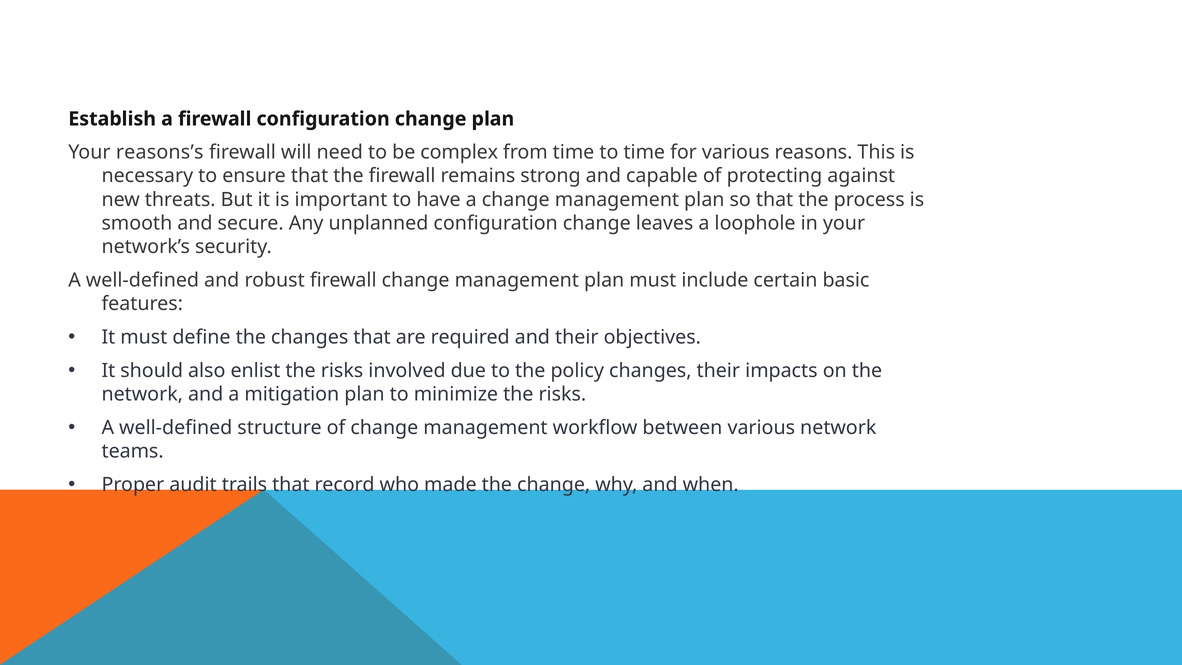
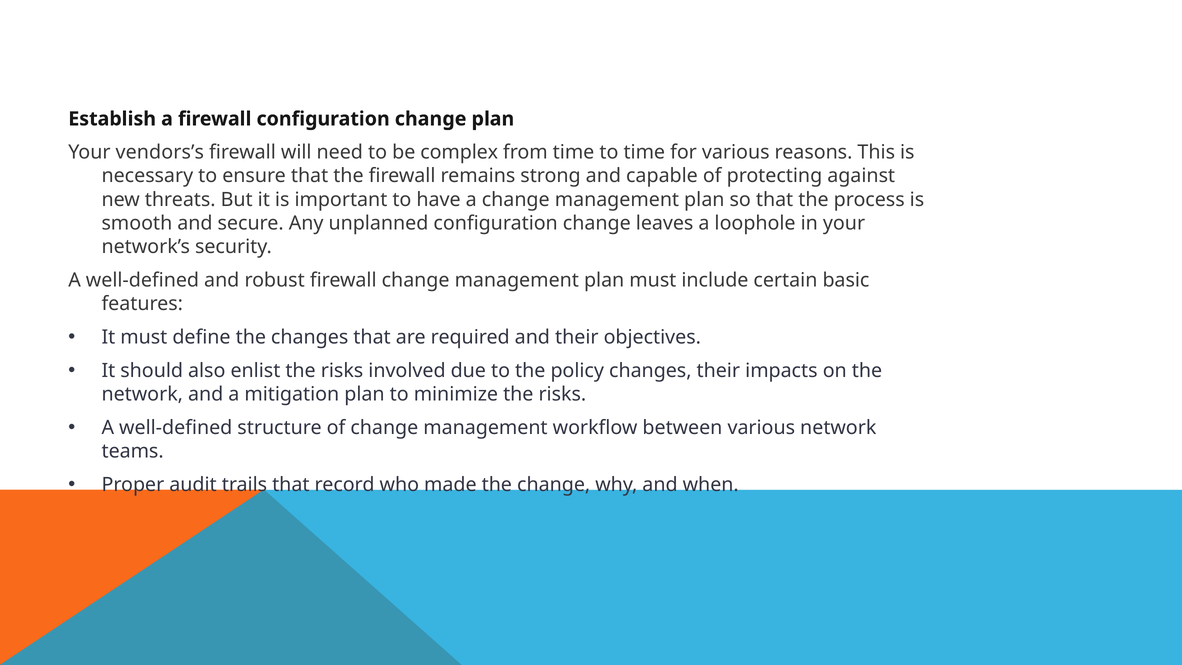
reasons’s: reasons’s -> vendors’s (160, 152)
